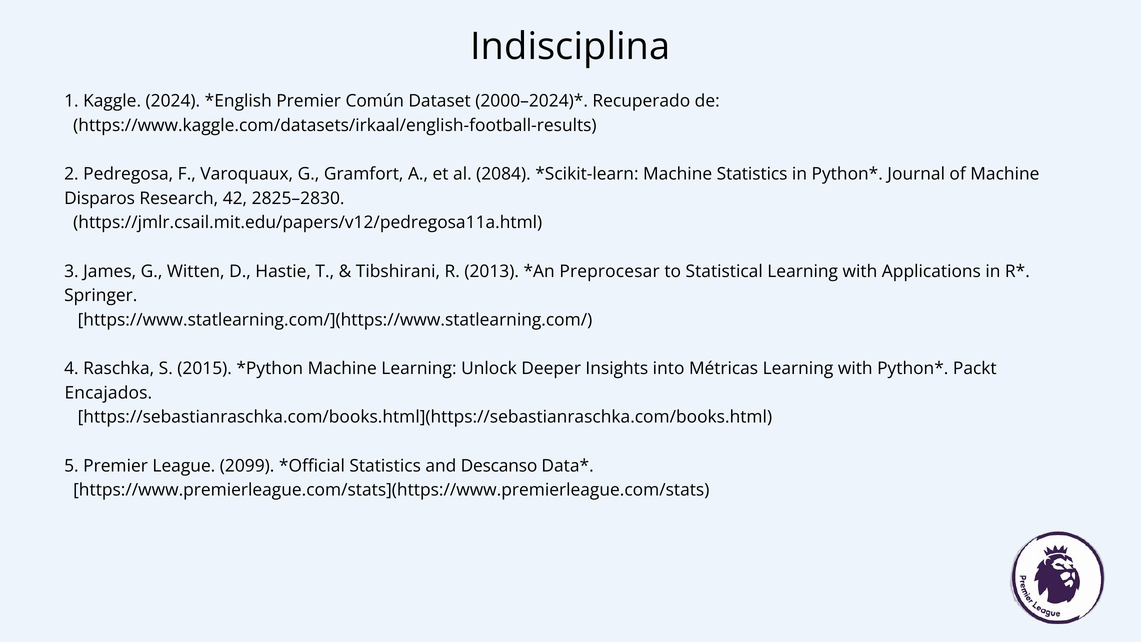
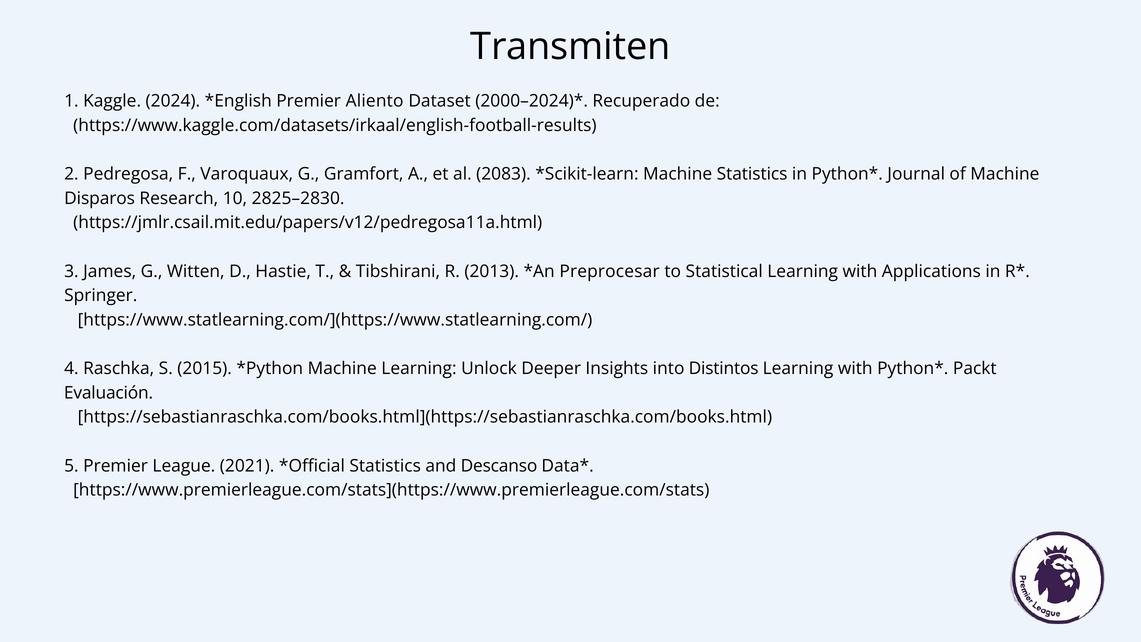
Indisciplina: Indisciplina -> Transmiten (570, 47)
Común: Común -> Aliento (375, 101)
2084: 2084 -> 2083 (503, 174)
42: 42 -> 10 (235, 198)
Métricas: Métricas -> Distintos (724, 369)
Encajados: Encajados -> Evaluación (109, 393)
2099: 2099 -> 2021 (247, 466)
